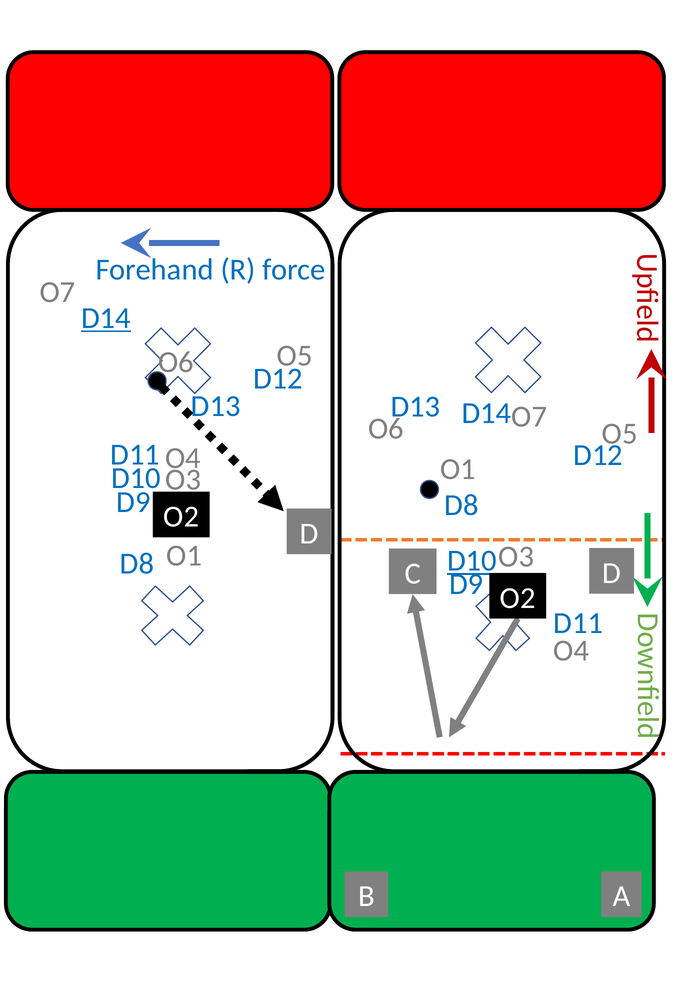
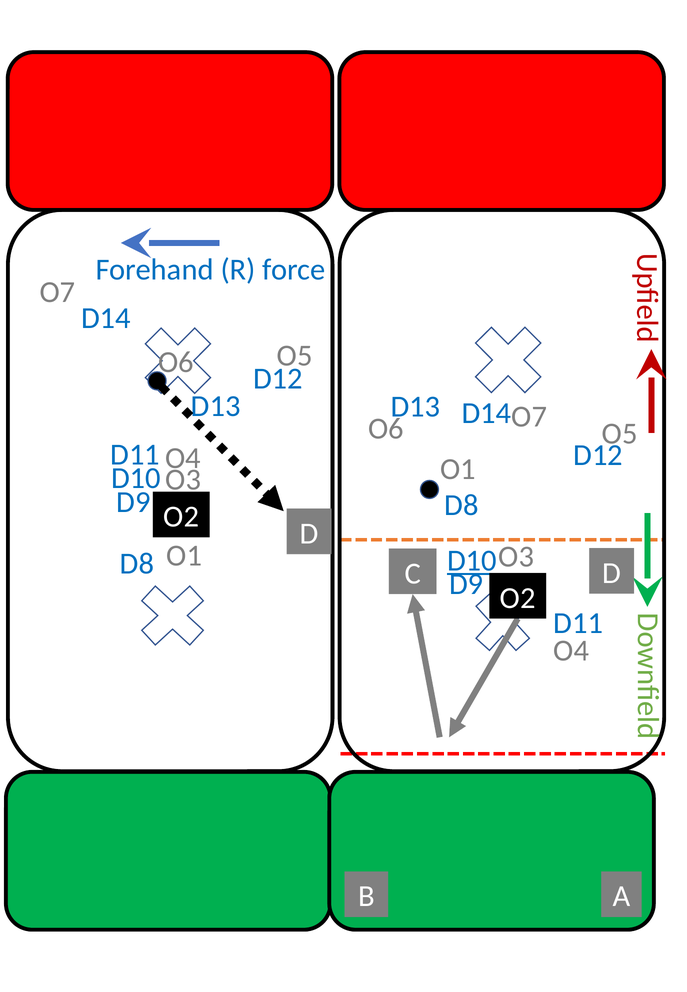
D14 underline: present -> none (106, 318)
